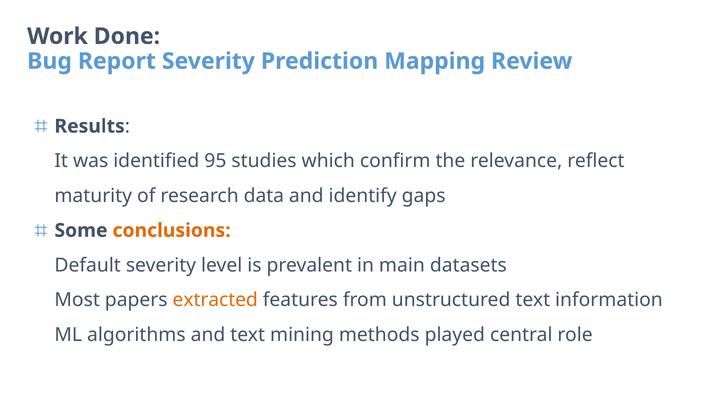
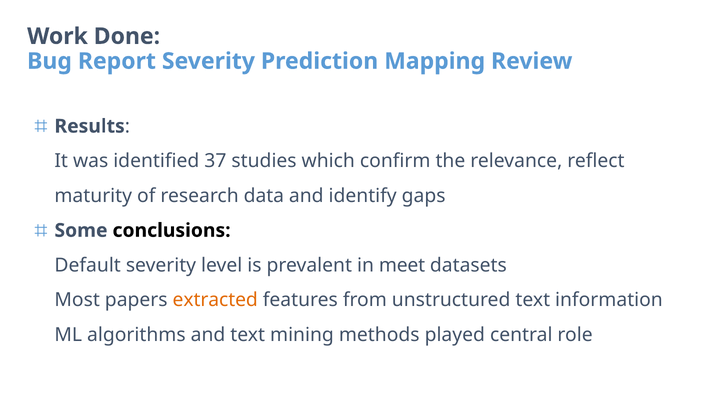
95: 95 -> 37 (215, 161)
conclusions colour: orange -> black (172, 231)
main: main -> meet (402, 265)
